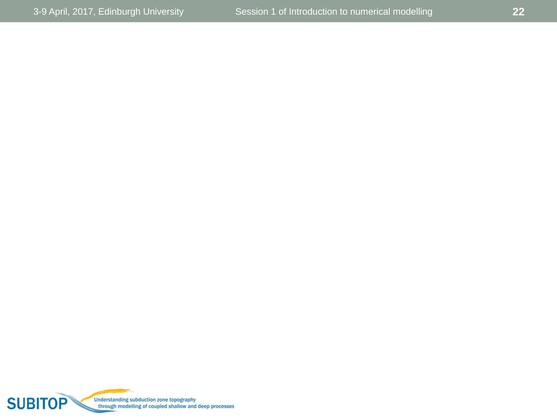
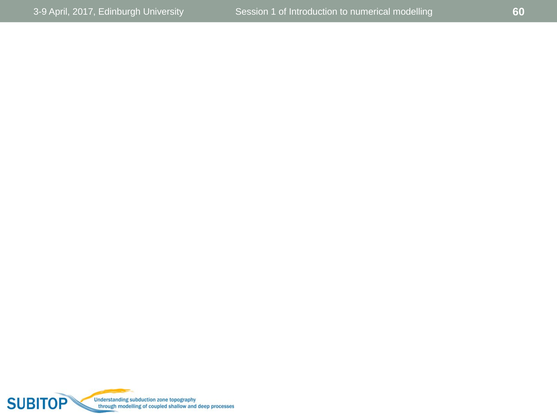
22: 22 -> 60 (519, 12)
